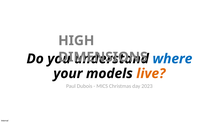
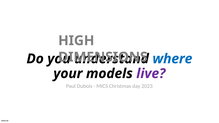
live colour: orange -> purple (151, 74)
